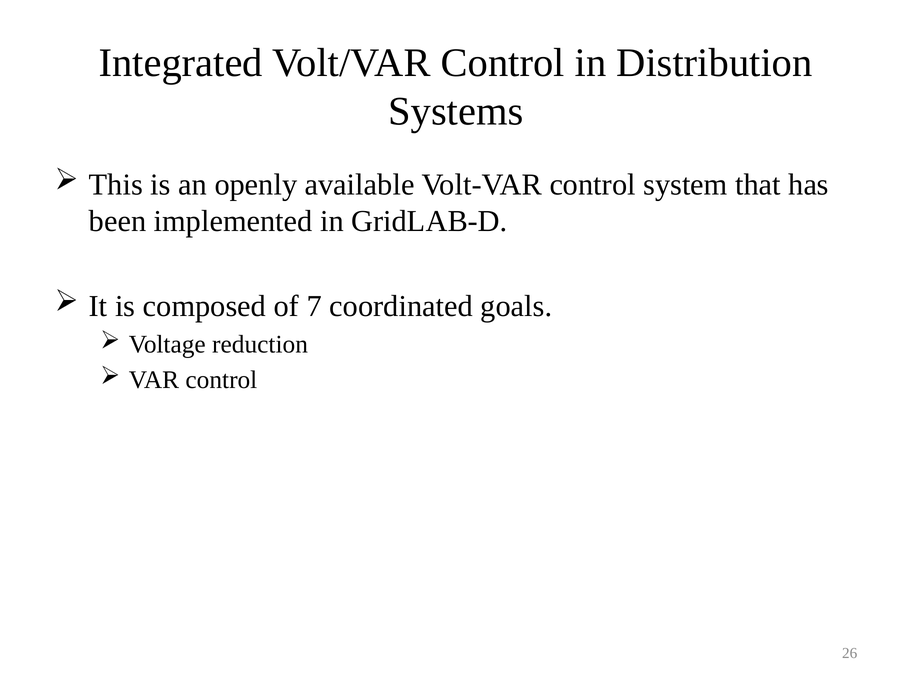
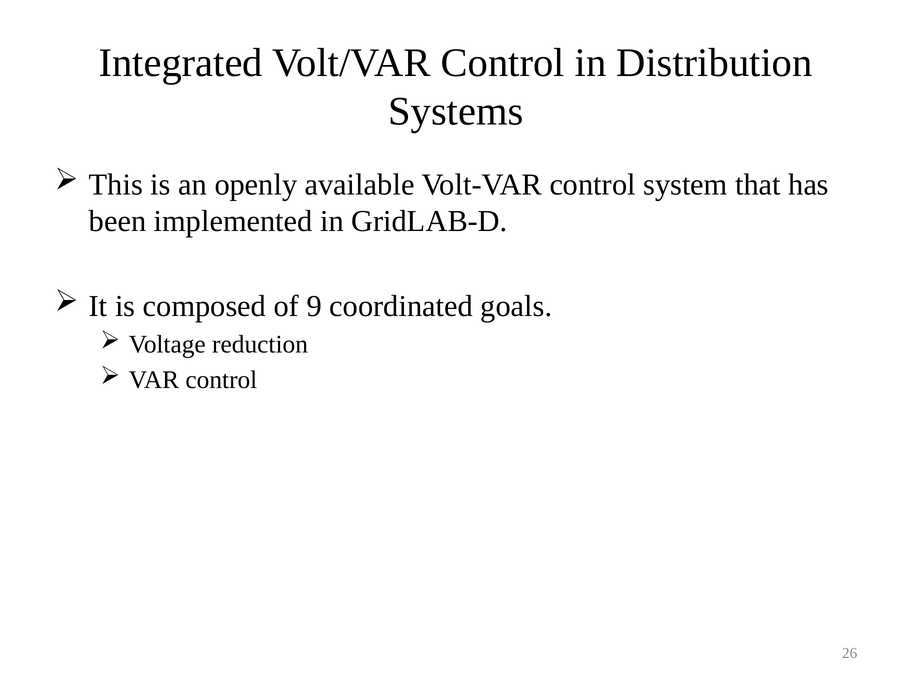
7: 7 -> 9 (314, 306)
